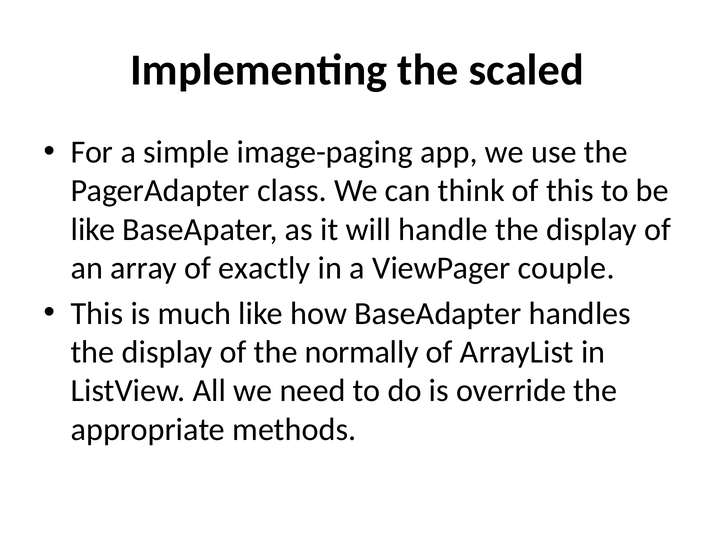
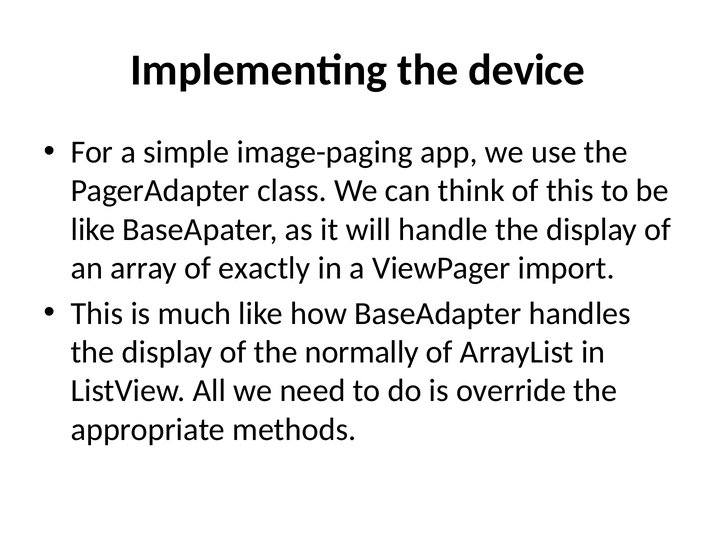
scaled: scaled -> device (527, 70)
couple: couple -> import (566, 268)
